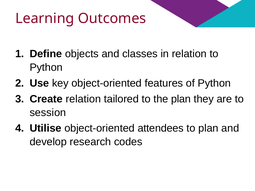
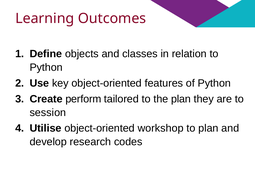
Create relation: relation -> perform (83, 99)
attendees: attendees -> workshop (161, 128)
